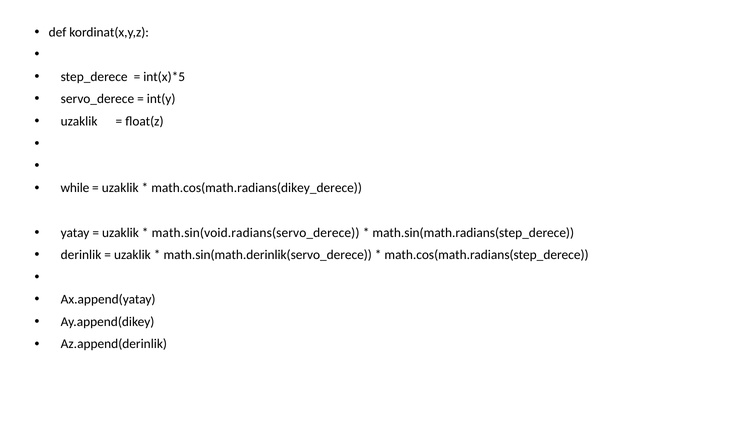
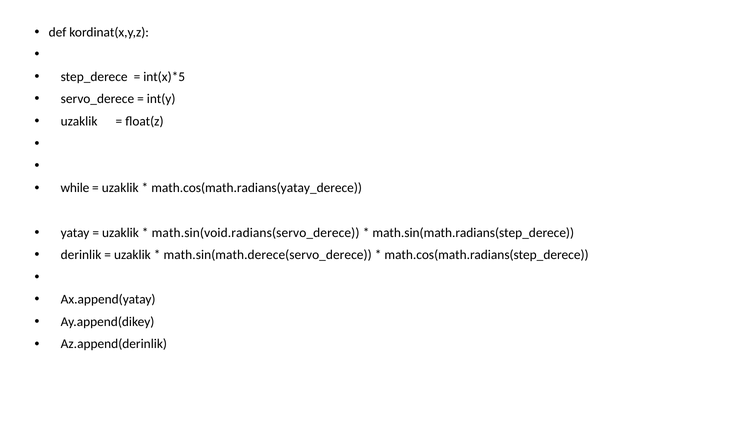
math.cos(math.radians(dikey_derece: math.cos(math.radians(dikey_derece -> math.cos(math.radians(yatay_derece (257, 188)
math.sin(math.derinlik(servo_derece: math.sin(math.derinlik(servo_derece -> math.sin(math.derece(servo_derece (268, 255)
